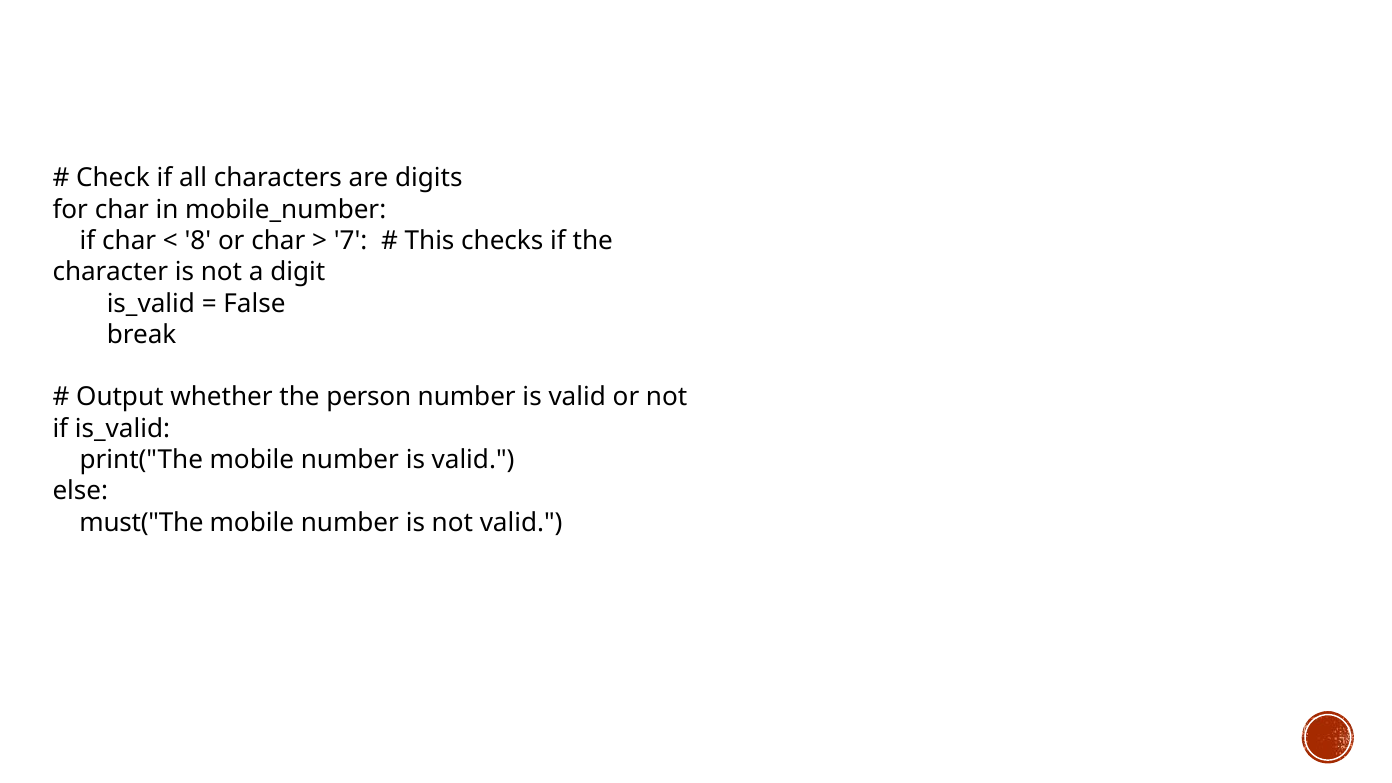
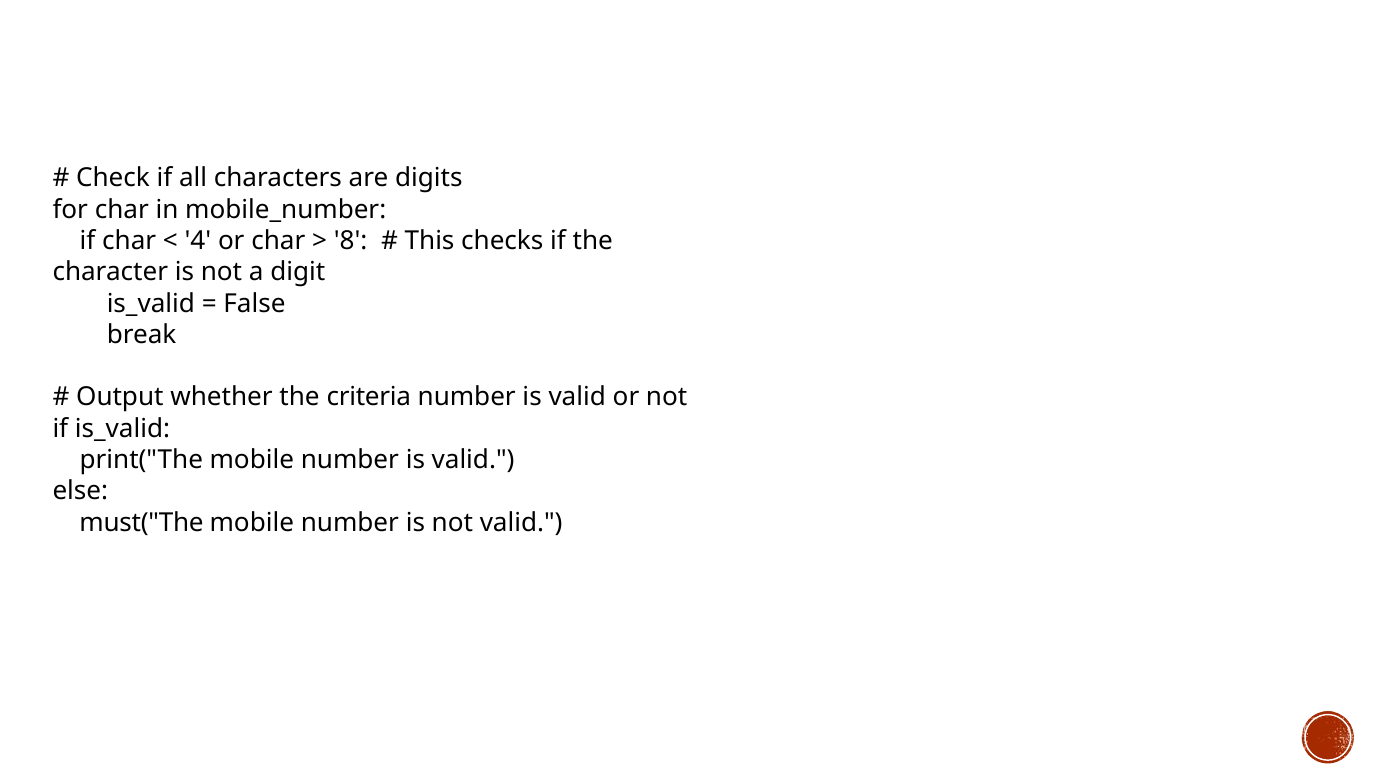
8: 8 -> 4 (198, 241)
7: 7 -> 8 (351, 241)
person: person -> criteria (369, 397)
